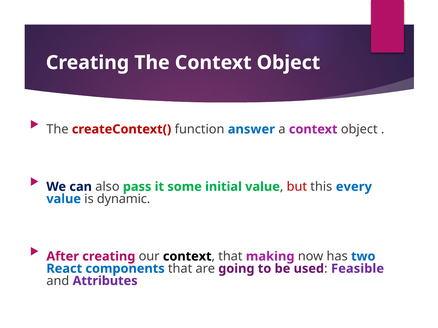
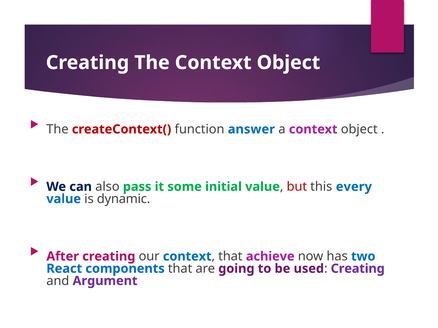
context colour: black -> blue (187, 257)
making: making -> achieve (270, 257)
Feasible: Feasible -> Creating (358, 269)
Attributes: Attributes -> Argument (105, 281)
